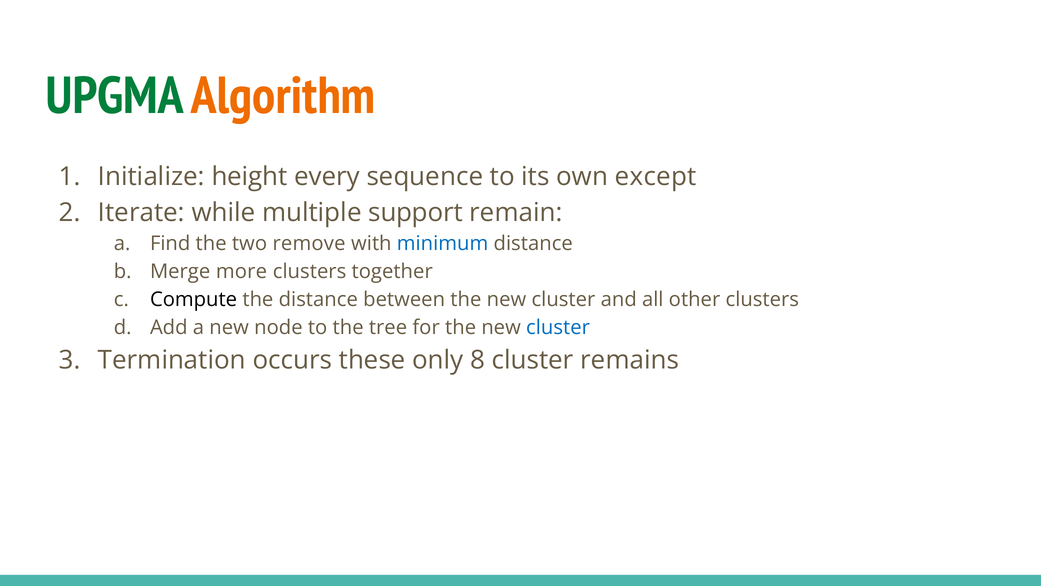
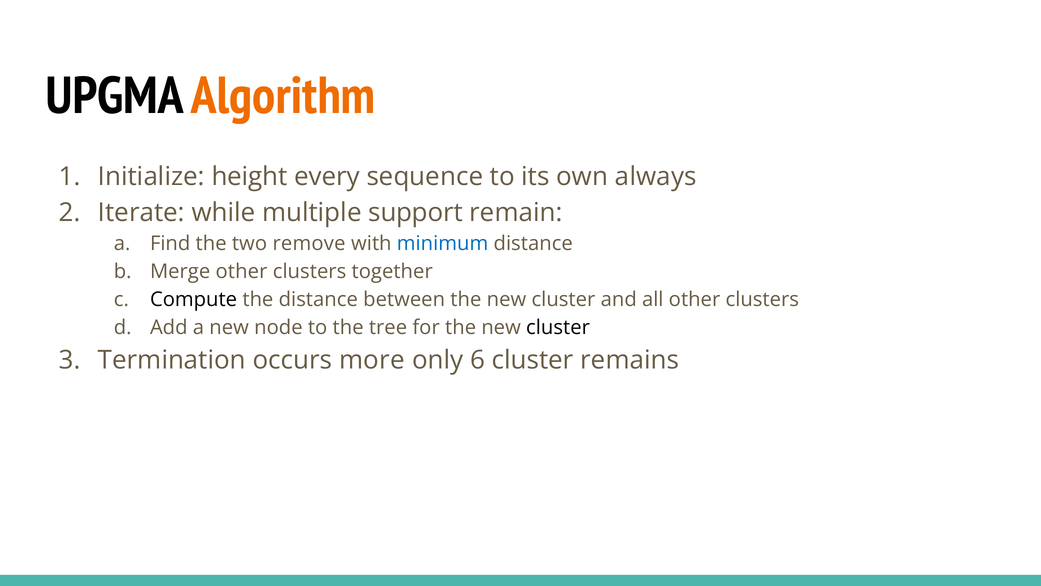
UPGMA colour: green -> black (115, 96)
except: except -> always (656, 177)
Merge more: more -> other (241, 271)
cluster colour: blue -> black (558, 327)
these: these -> more (372, 360)
8: 8 -> 6 (478, 360)
